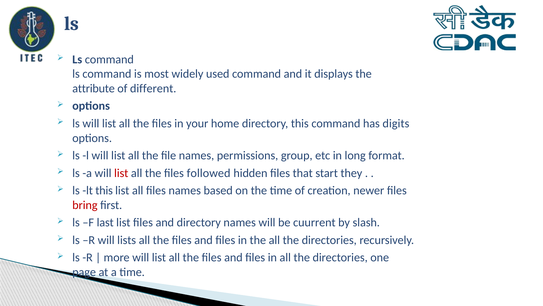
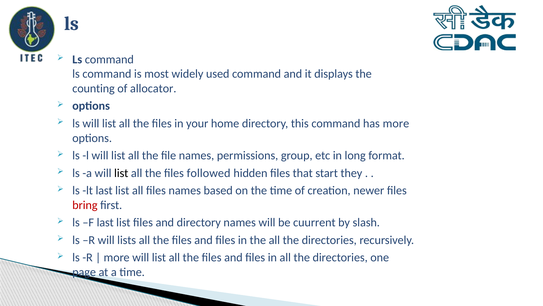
attribute: attribute -> counting (94, 88)
different: different -> allocator (153, 88)
has digits: digits -> more (396, 123)
list colour: red -> black (121, 173)
lt this: this -> last (104, 190)
